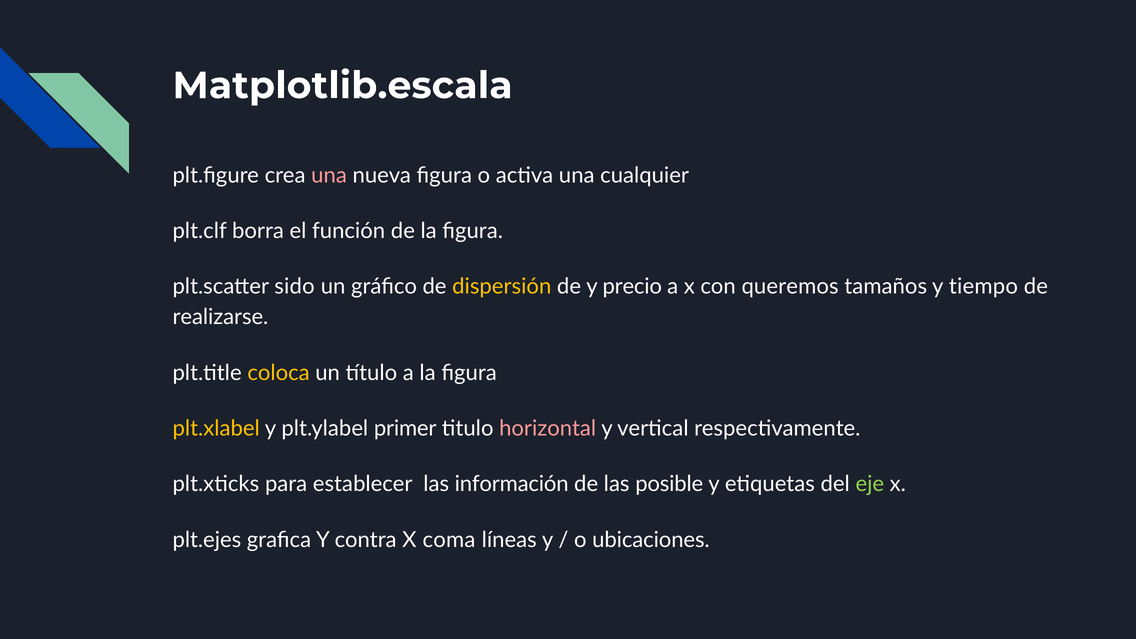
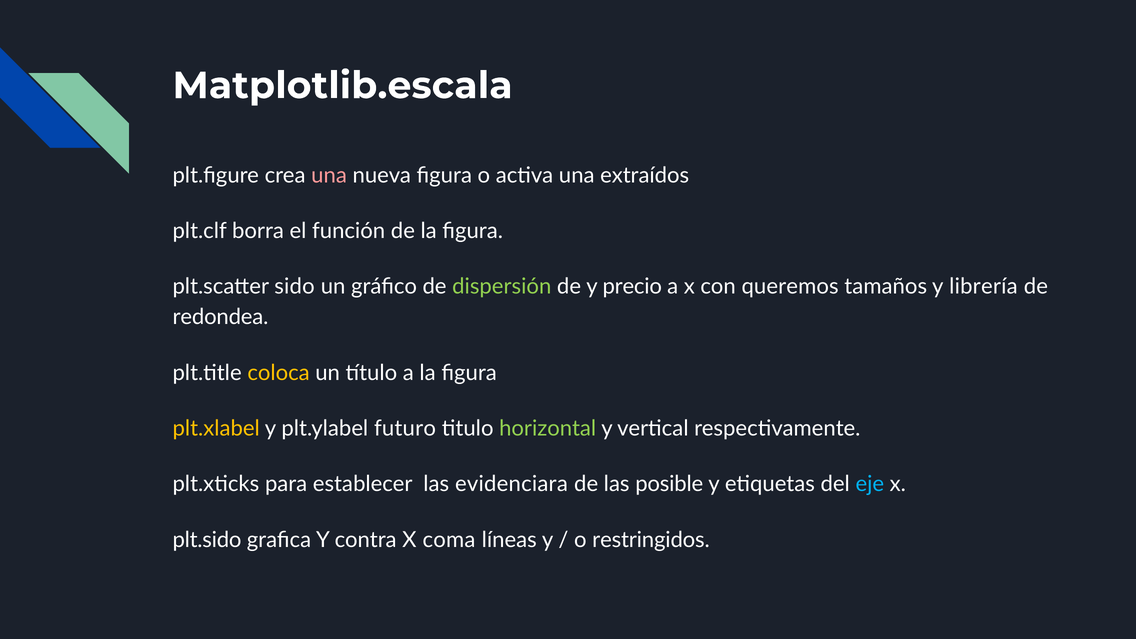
cualquier: cualquier -> extraídos (645, 175)
dispersión colour: yellow -> light green (502, 287)
tiempo: tiempo -> librería (983, 287)
realizarse: realizarse -> redondea (220, 317)
primer: primer -> futuro (405, 429)
horizontal colour: pink -> light green (548, 429)
información: información -> evidenciara (511, 484)
eje colour: light green -> light blue (870, 484)
plt.ejes: plt.ejes -> plt.sido (207, 540)
ubicaciones: ubicaciones -> restringidos (651, 540)
